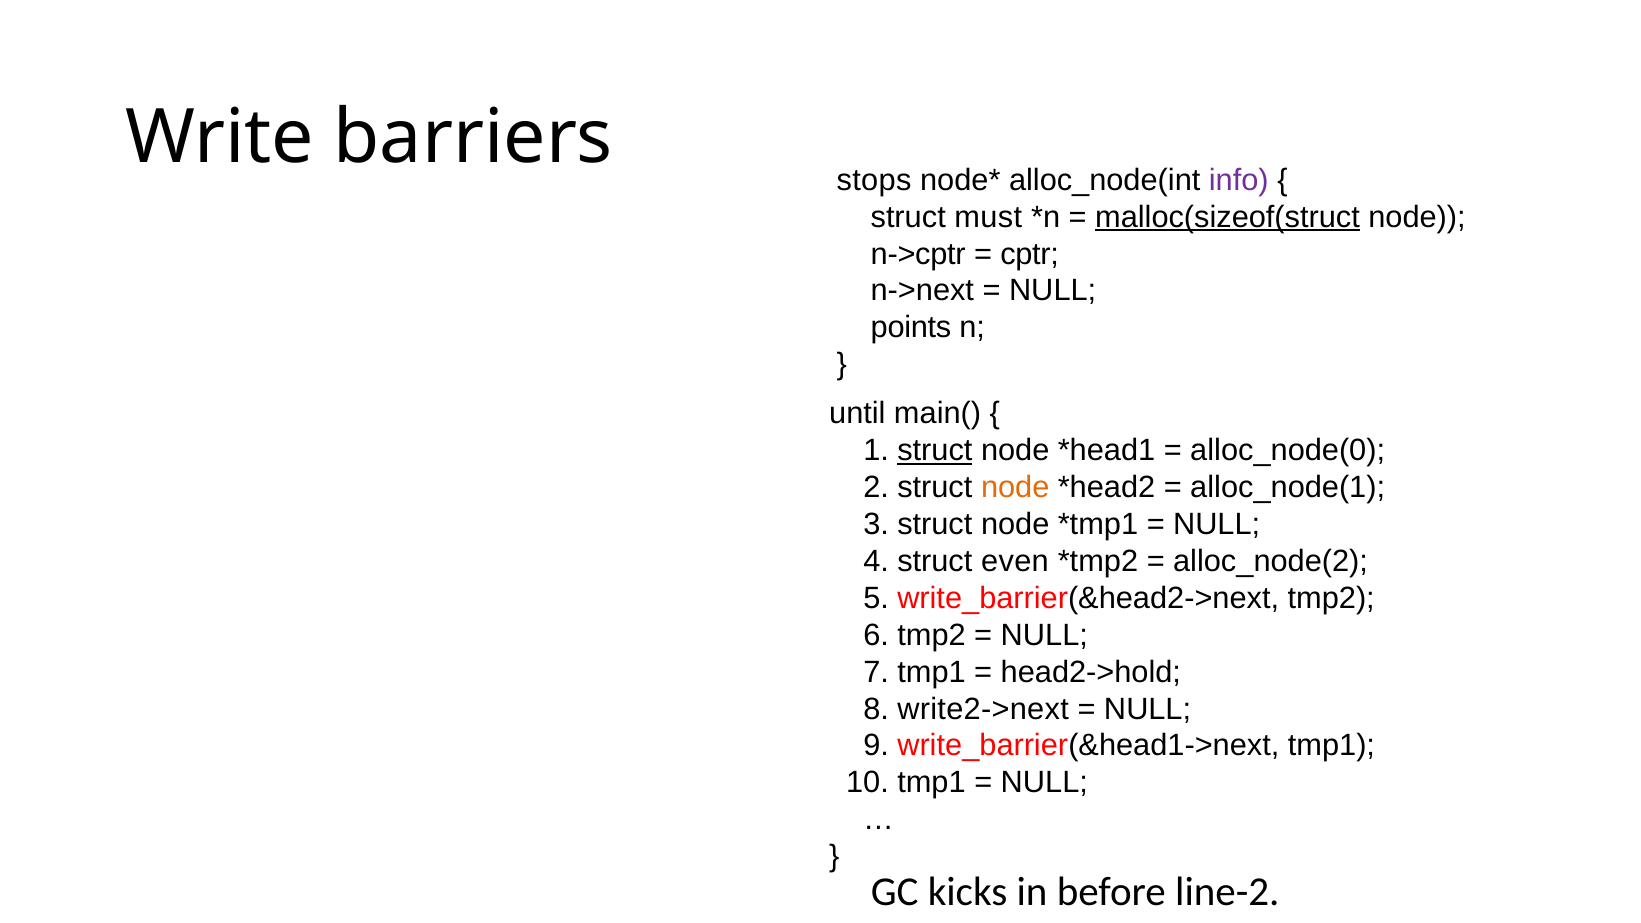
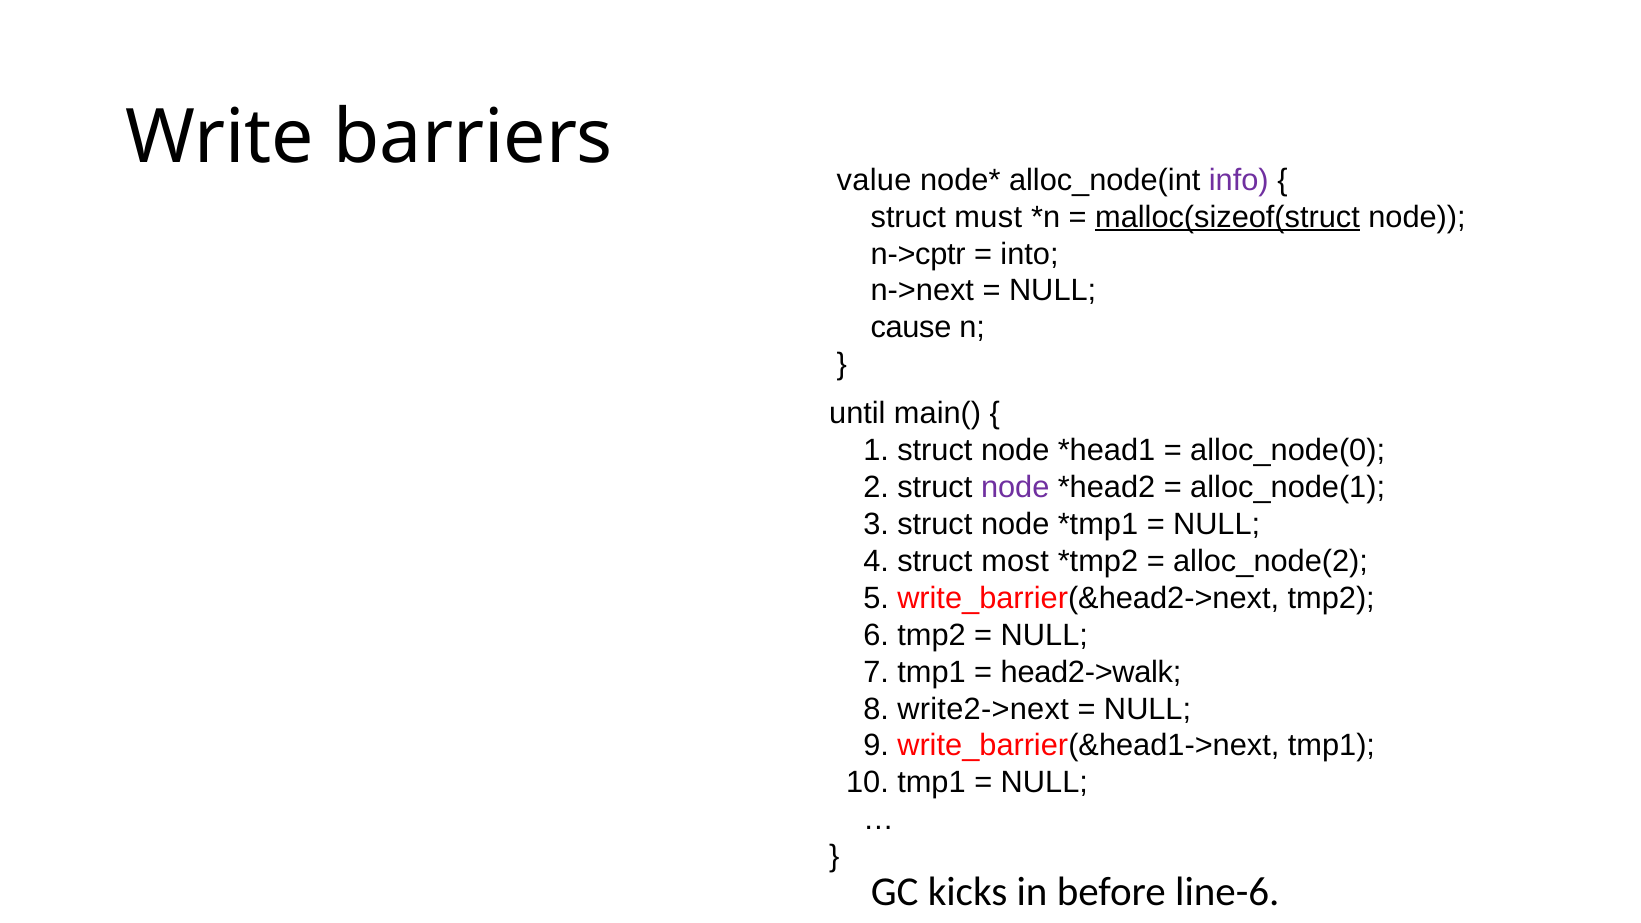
stops: stops -> value (874, 180)
cptr: cptr -> into (1029, 254)
points: points -> cause (911, 328)
struct underline: present -> none (935, 451)
node colour: orange -> purple (1015, 487)
even: even -> most (1015, 561)
head2->hold: head2->hold -> head2->walk (1091, 672)
line-2: line-2 -> line-6 (1227, 892)
